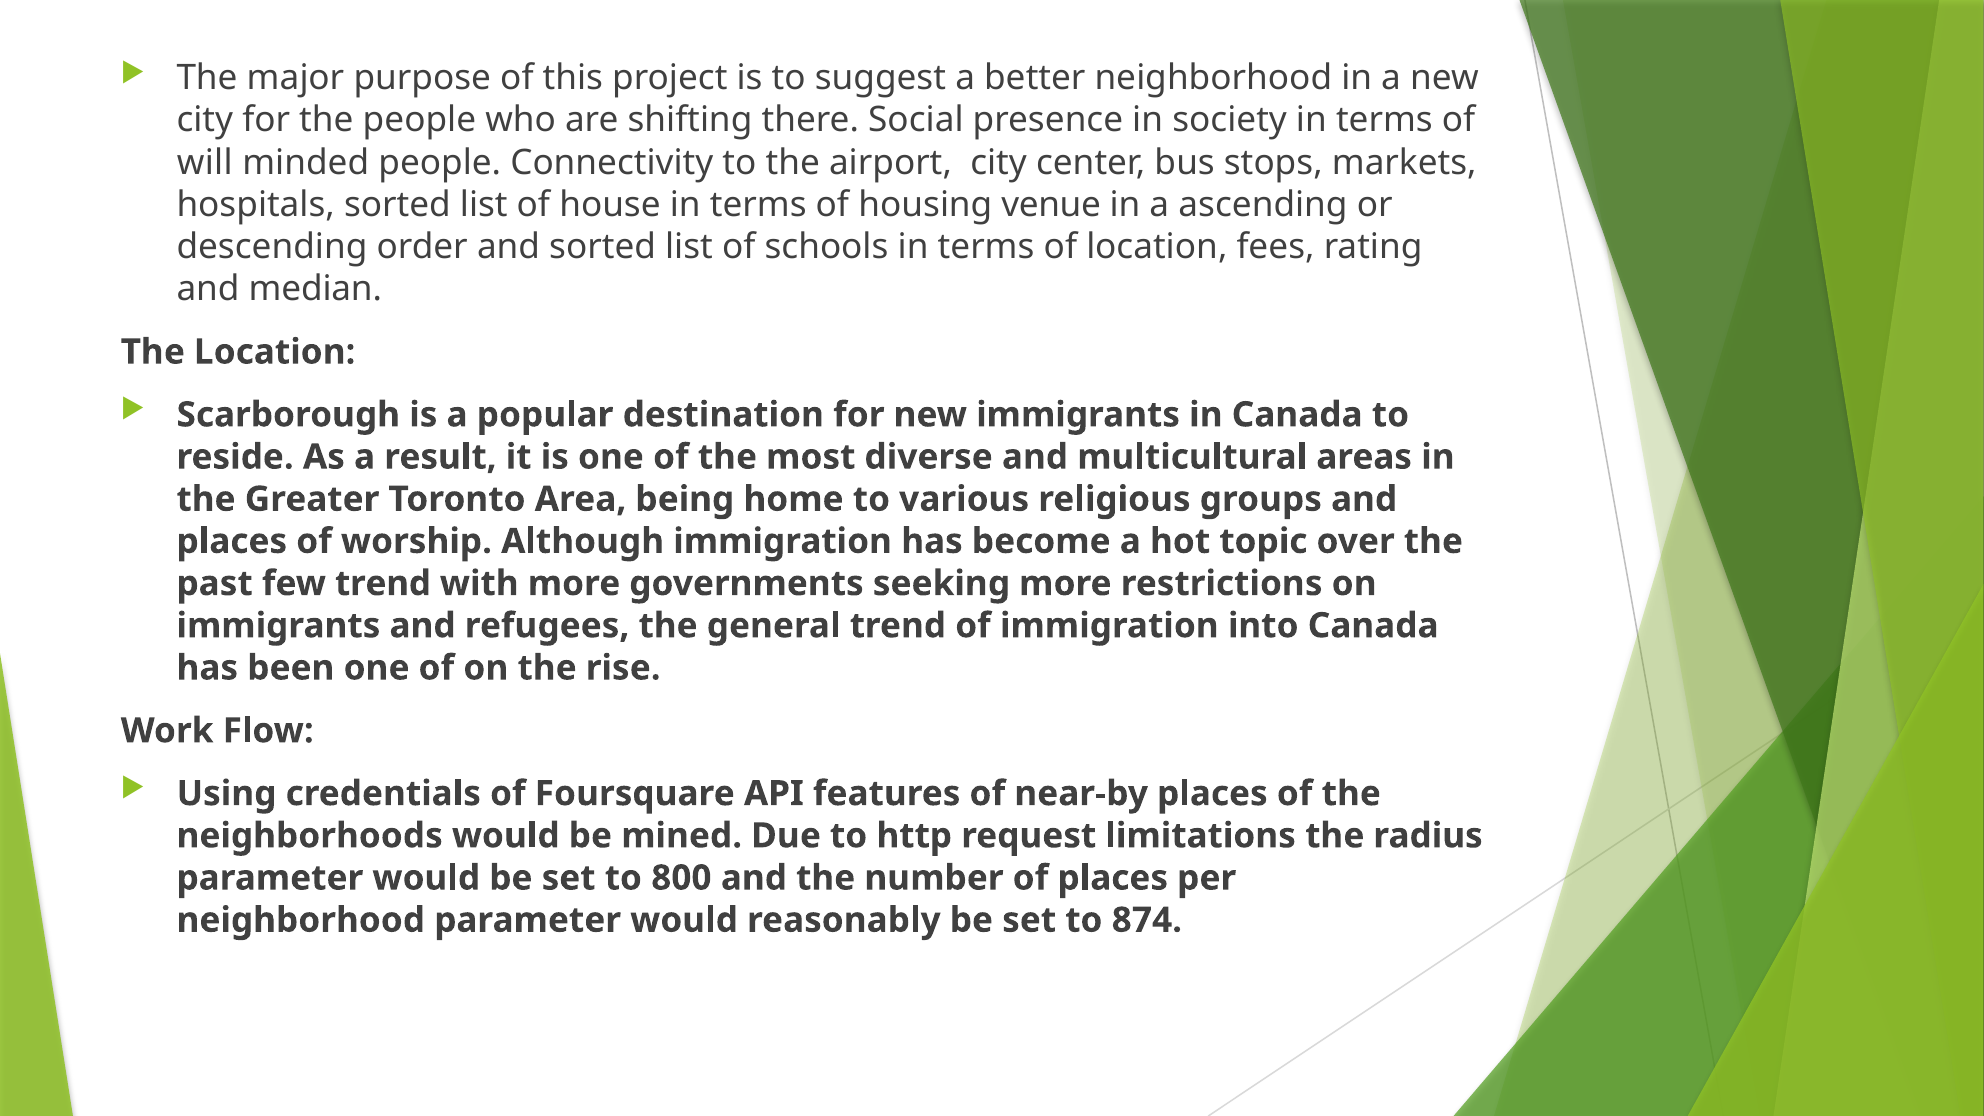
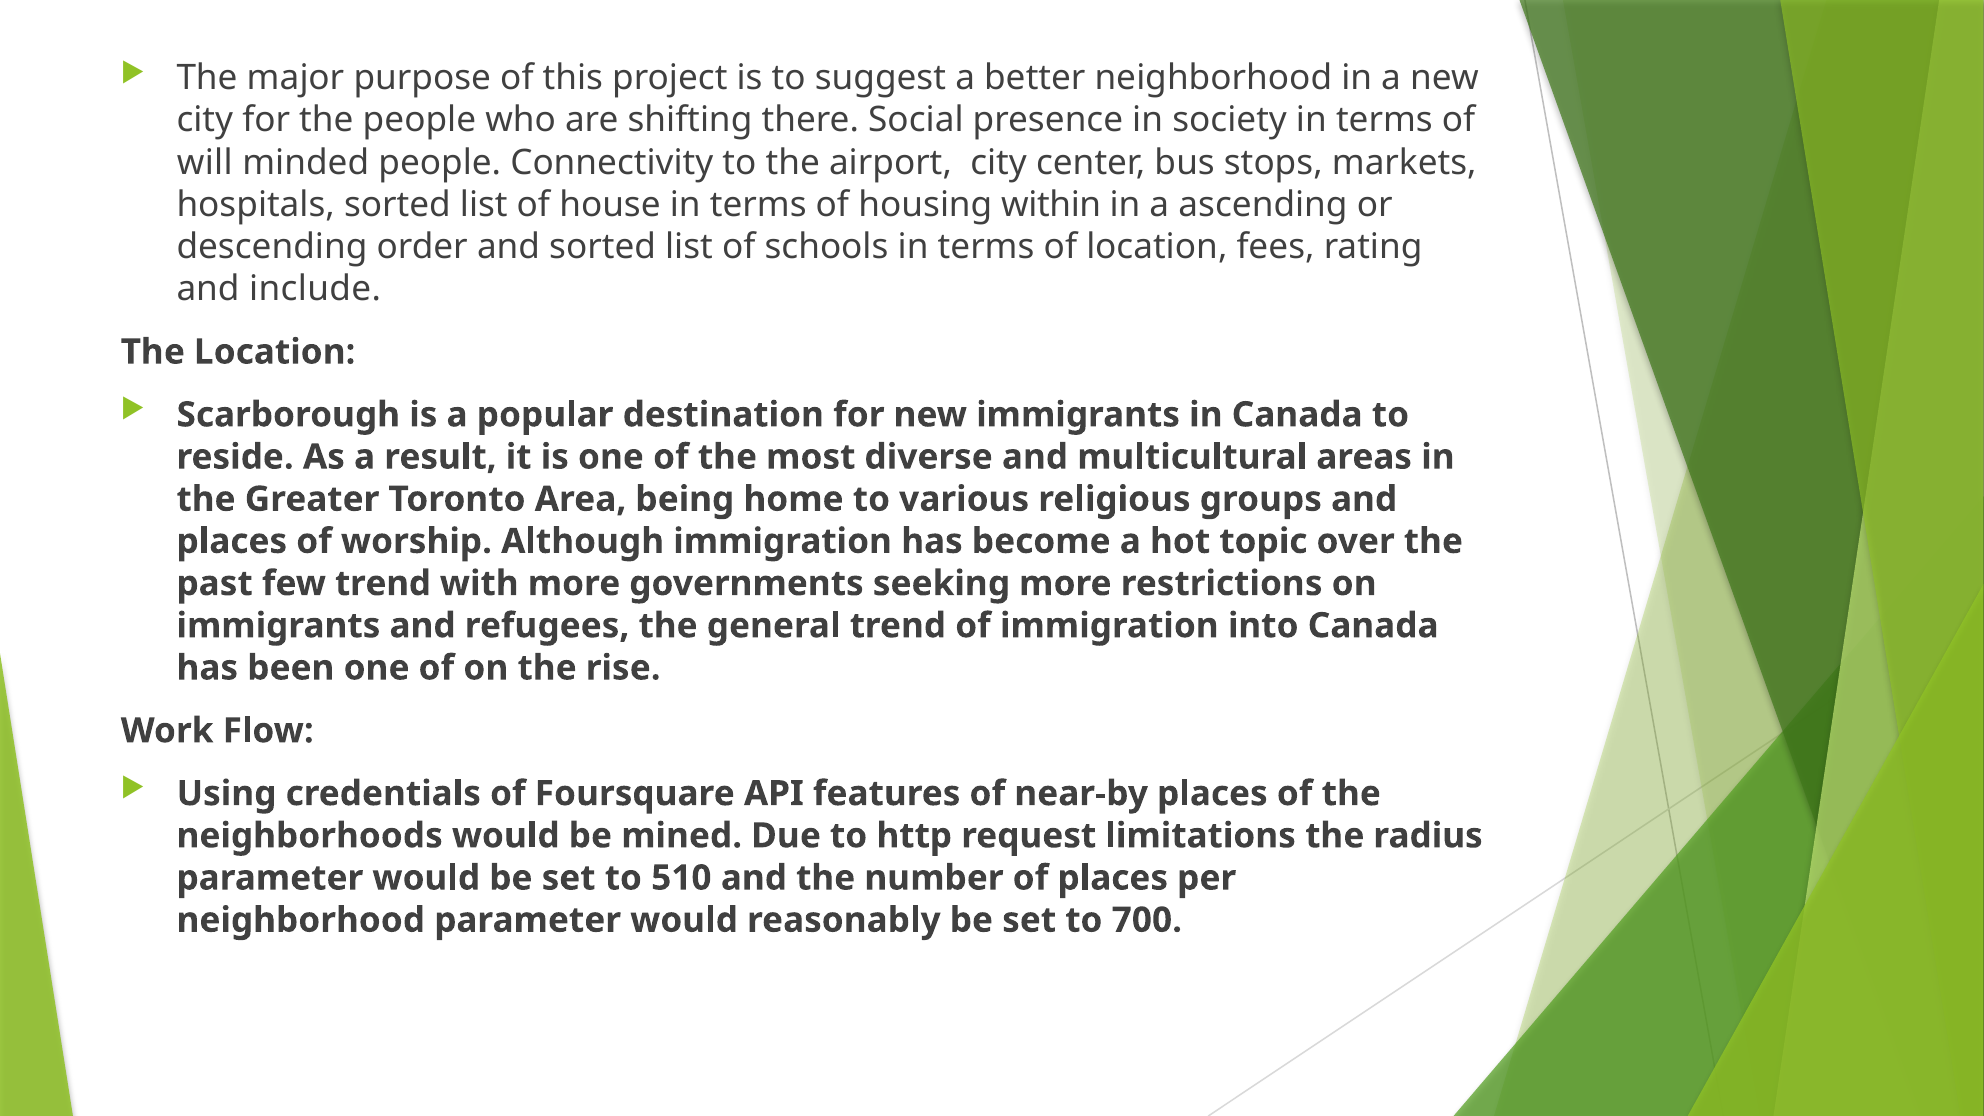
venue: venue -> within (1051, 205)
median: median -> include (315, 289)
800: 800 -> 510 (681, 878)
874: 874 -> 700 (1147, 920)
